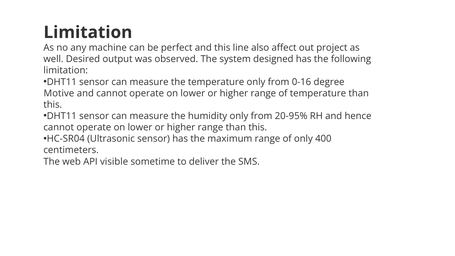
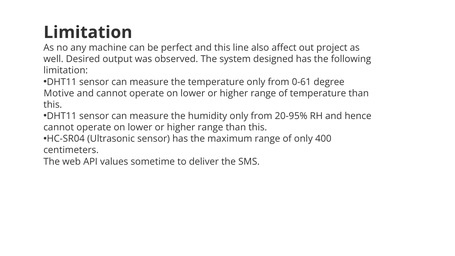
0-16: 0-16 -> 0-61 (302, 82)
visible: visible -> values (114, 162)
